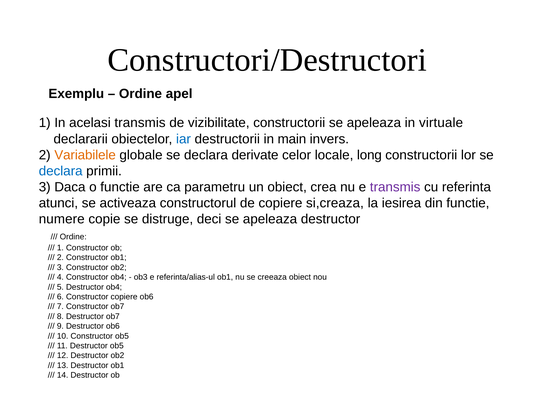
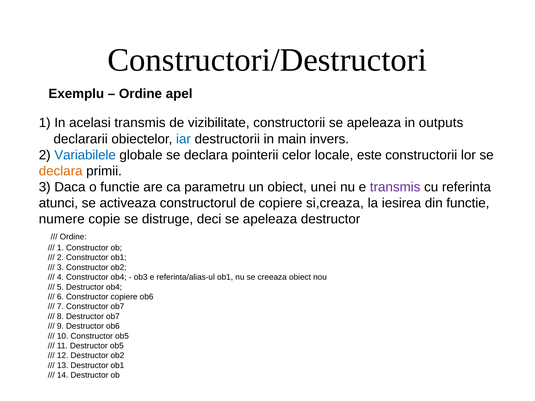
virtuale: virtuale -> outputs (441, 123)
Variabilele colour: orange -> blue (85, 155)
derivate: derivate -> pointerii (255, 155)
long: long -> este (369, 155)
declara colour: blue -> orange (61, 171)
crea: crea -> unei (323, 187)
